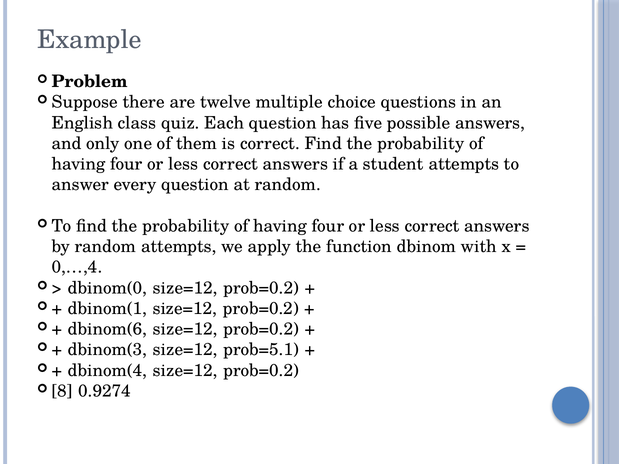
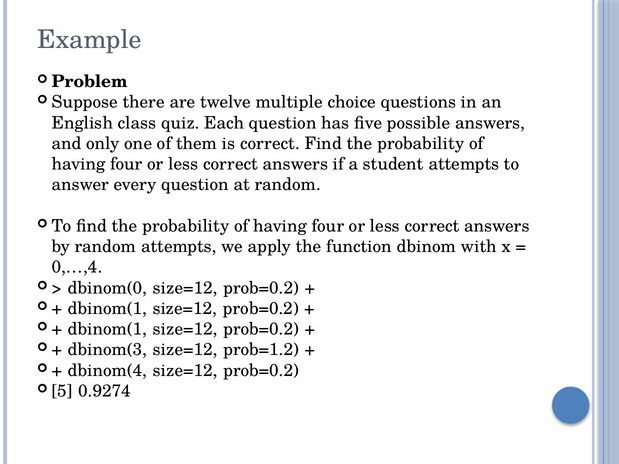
dbinom(6: dbinom(6 -> dbinom(1 (107, 329)
prob=5.1: prob=5.1 -> prob=1.2 (261, 350)
8: 8 -> 5 (62, 391)
